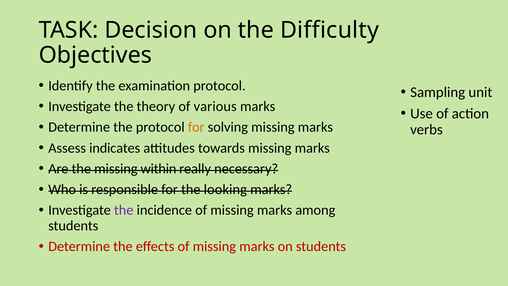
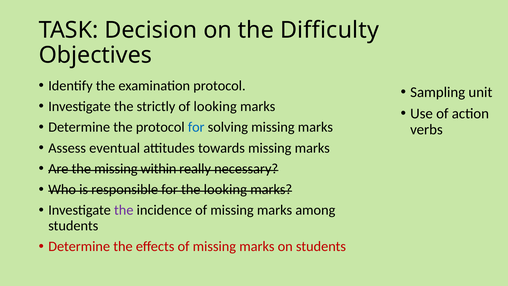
theory: theory -> strictly (156, 106)
of various: various -> looking (215, 106)
for colour: orange -> blue (196, 127)
indicates: indicates -> eventual (115, 148)
